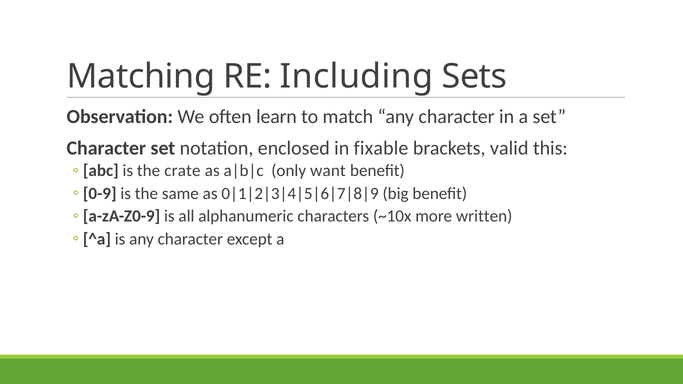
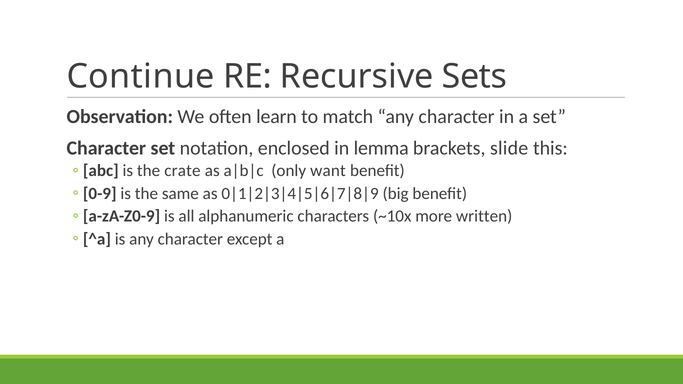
Matching: Matching -> Continue (141, 77)
Including: Including -> Recursive (357, 77)
fixable: fixable -> lemma (381, 148)
valid: valid -> slide (509, 148)
